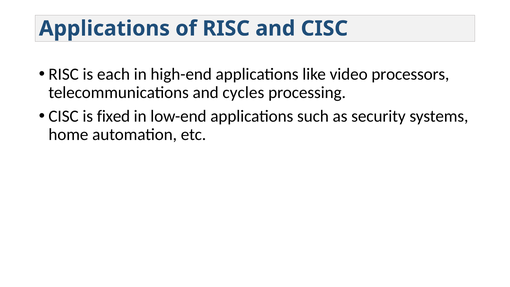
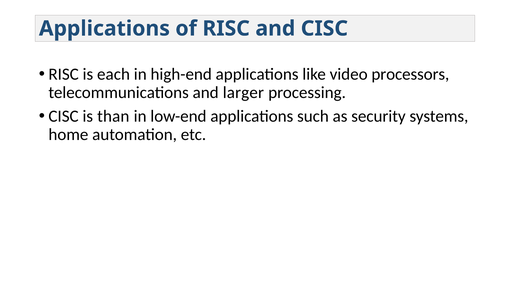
cycles: cycles -> larger (243, 93)
fixed: fixed -> than (113, 116)
